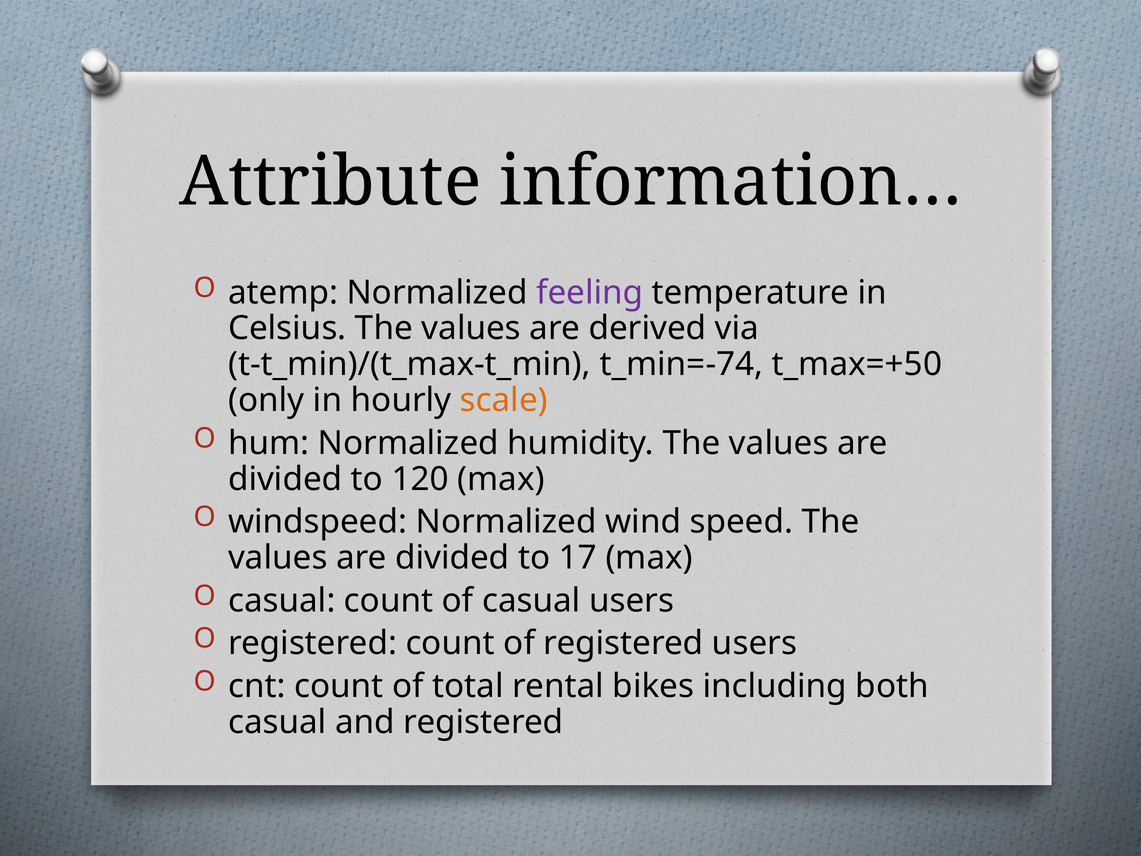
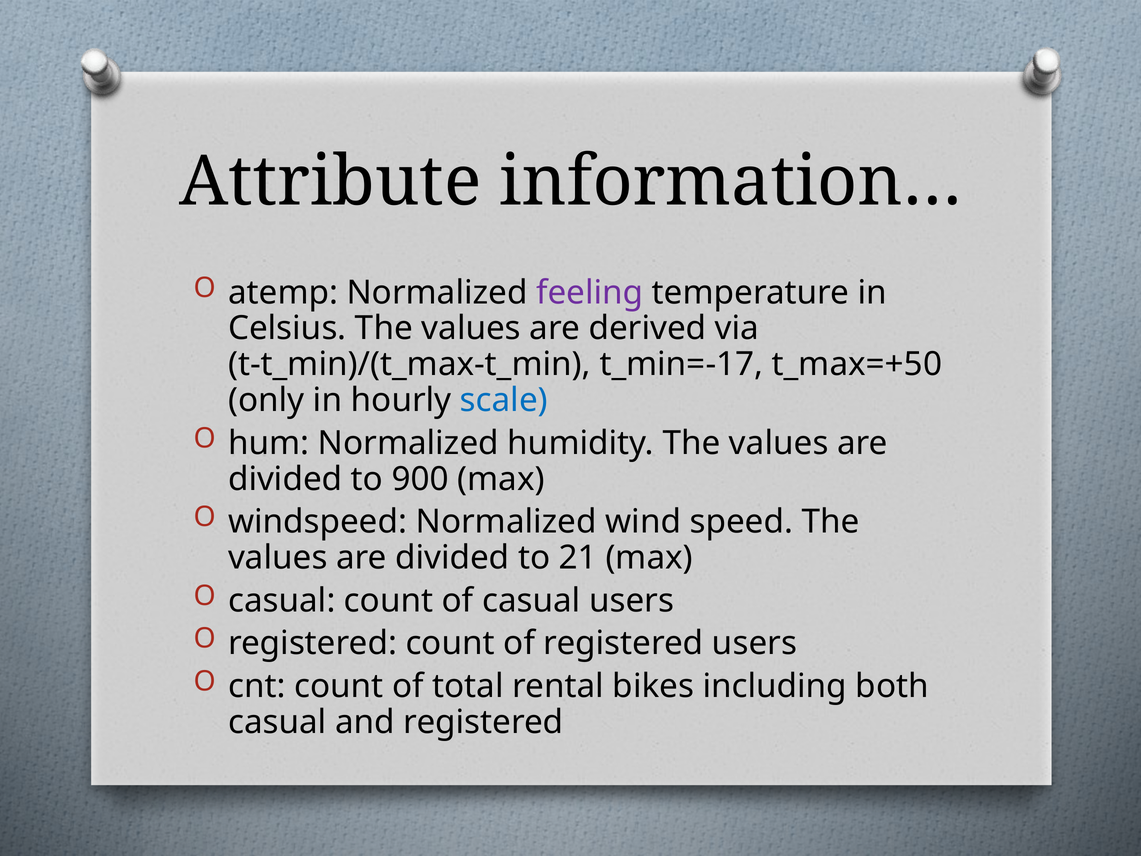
t_min=-74: t_min=-74 -> t_min=-17 (681, 364)
scale colour: orange -> blue (504, 400)
120: 120 -> 900 (420, 479)
17: 17 -> 21 (578, 558)
